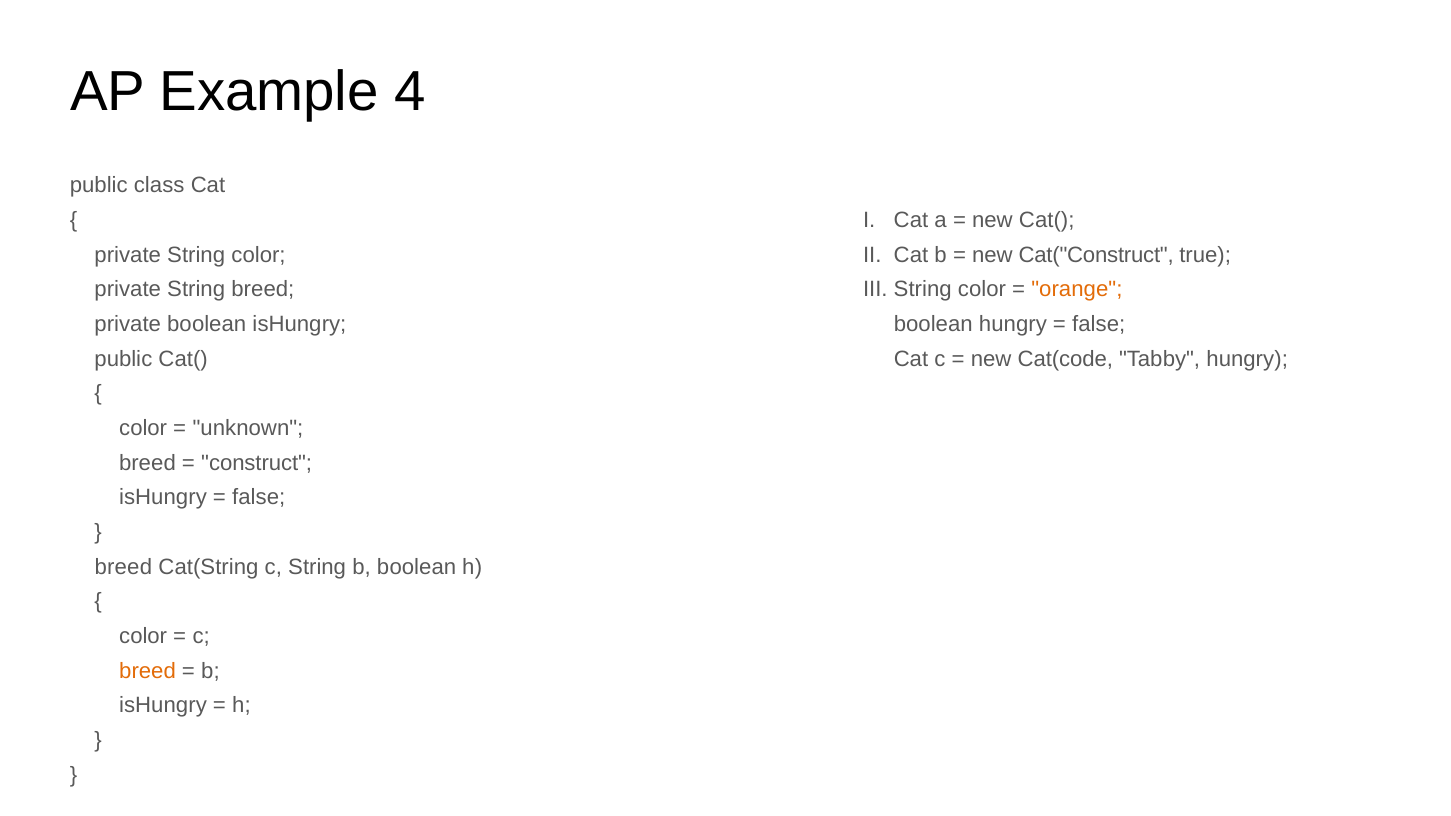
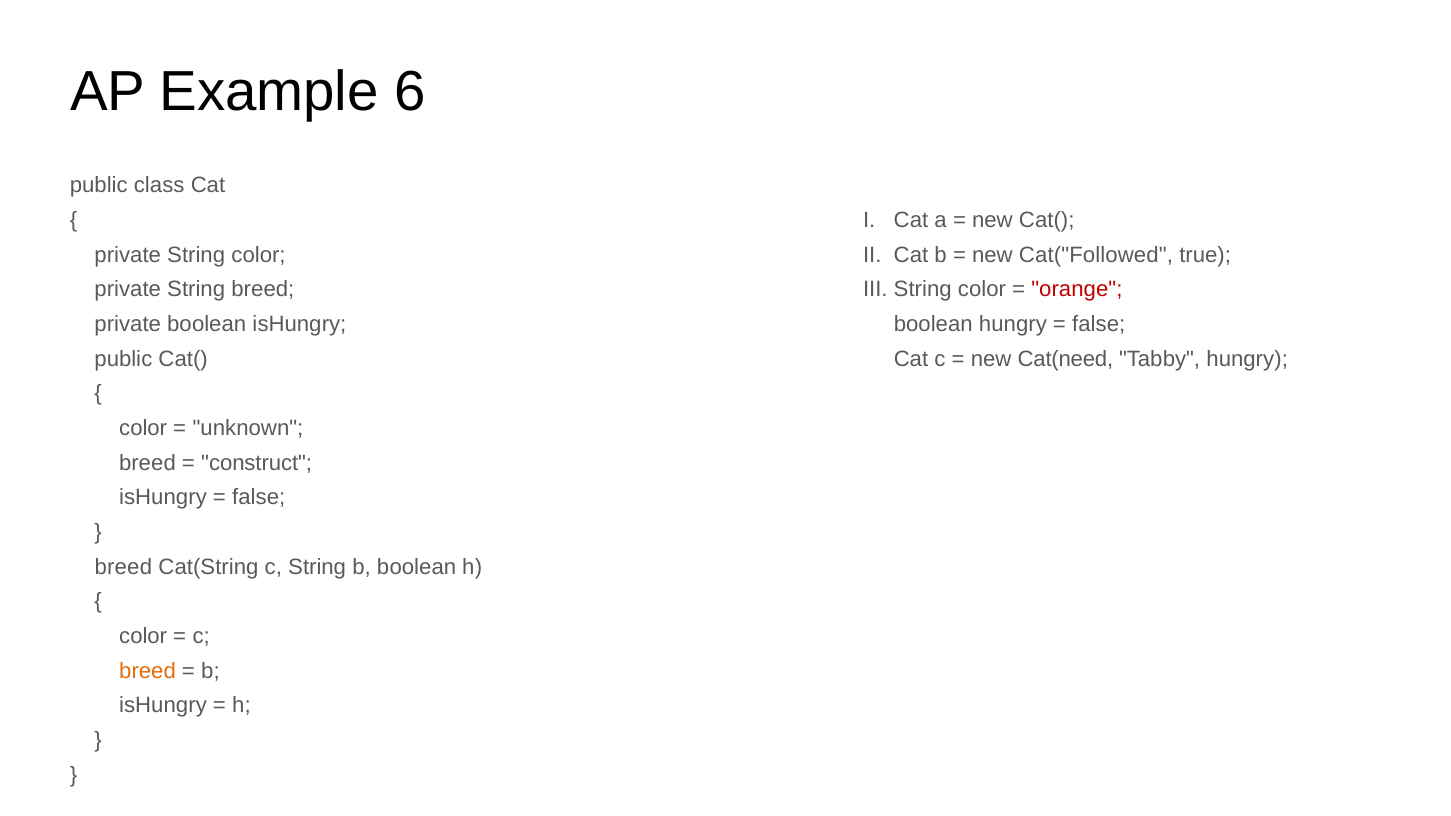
4: 4 -> 6 (410, 92)
Cat("Construct: Cat("Construct -> Cat("Followed (1096, 255)
orange colour: orange -> red (1077, 290)
Cat(code: Cat(code -> Cat(need (1065, 359)
